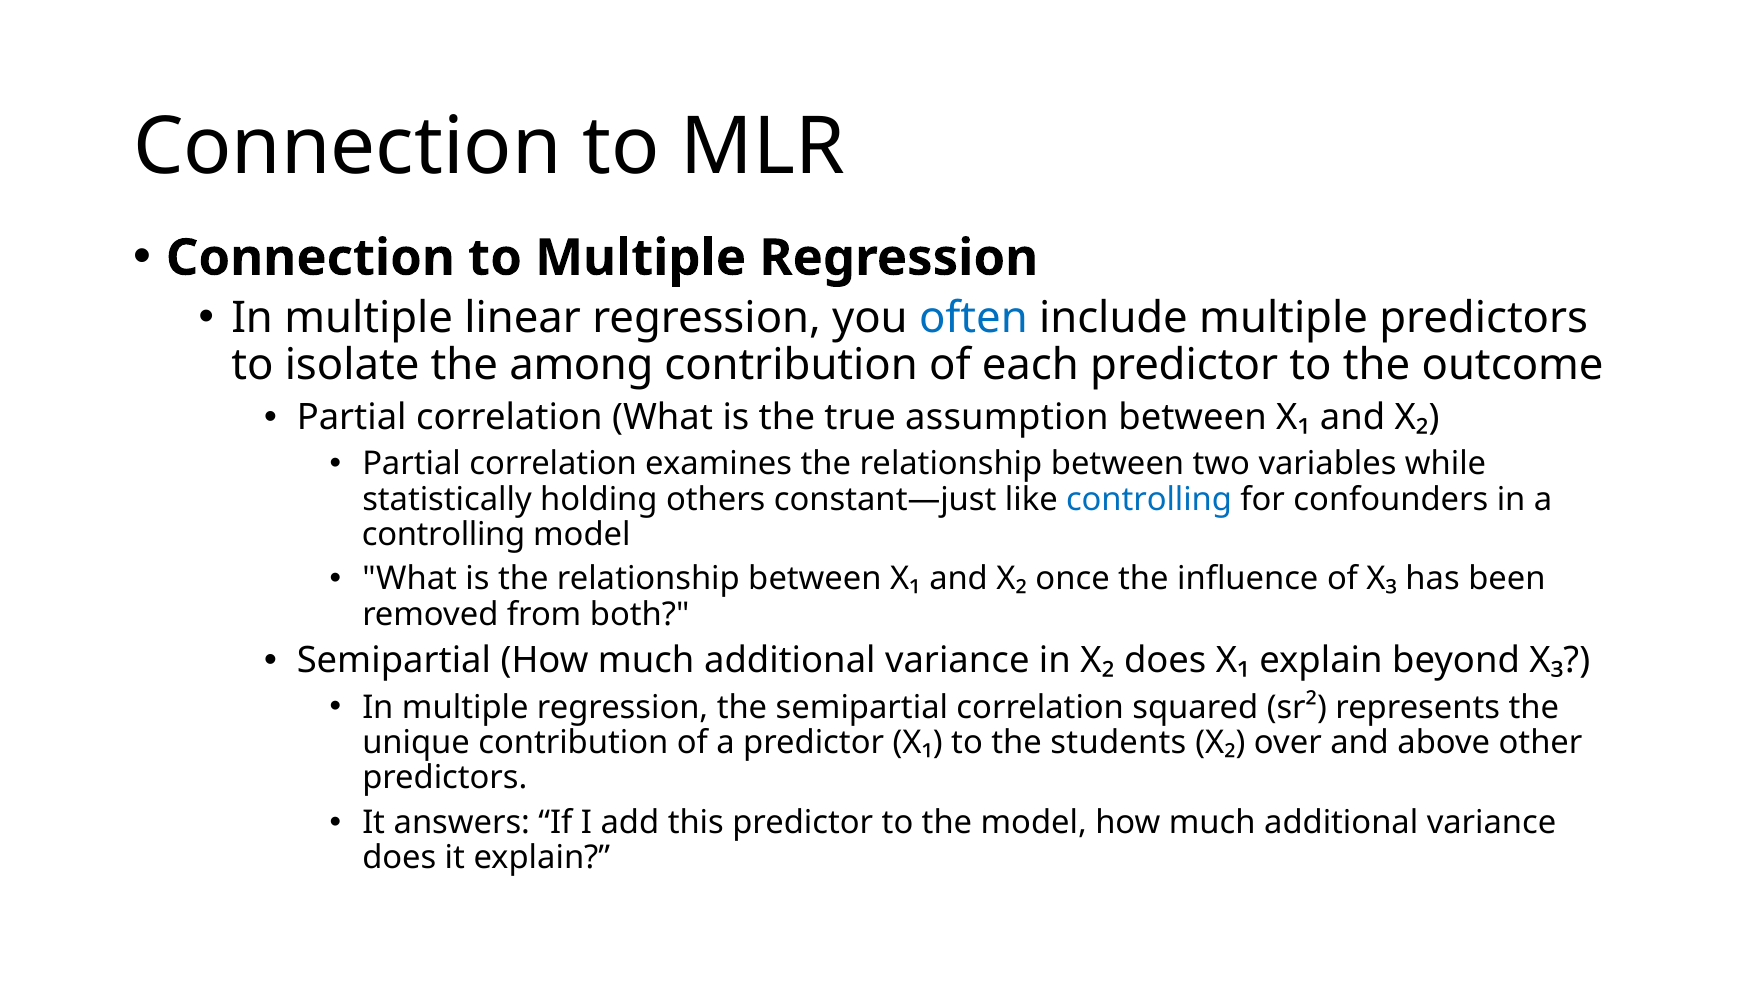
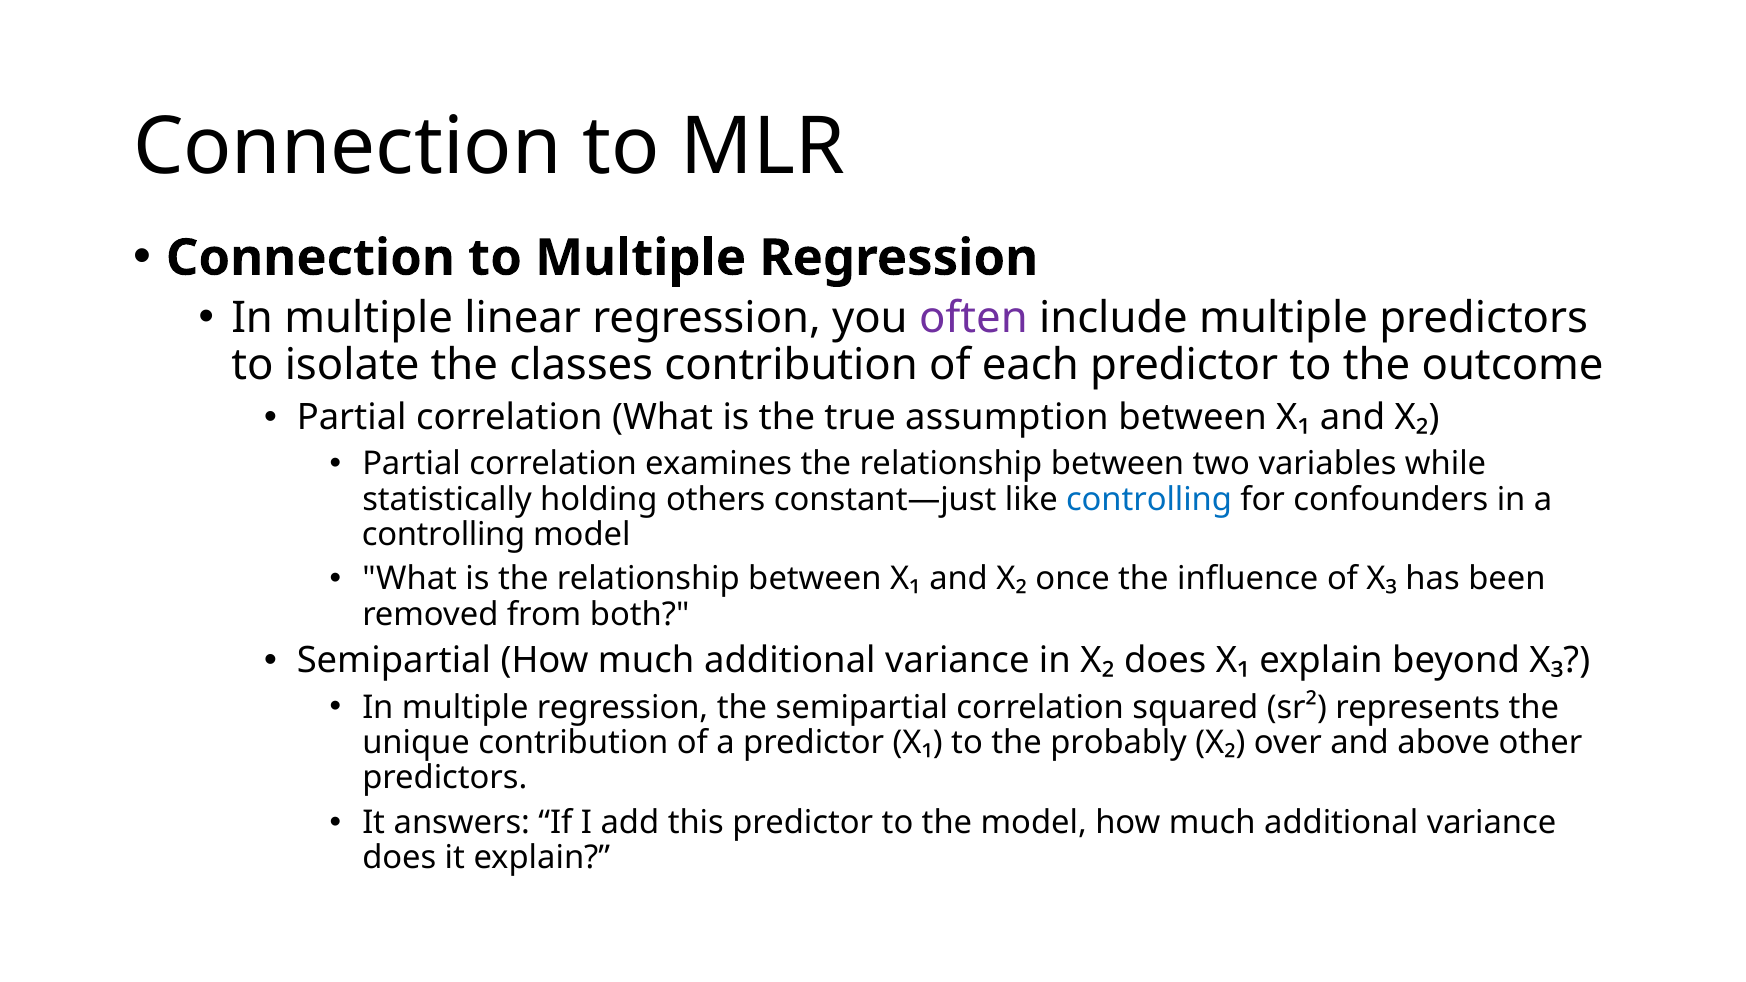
often colour: blue -> purple (973, 318)
among: among -> classes (581, 365)
students: students -> probably (1119, 743)
